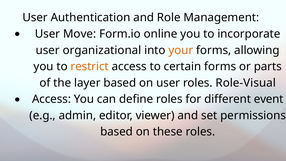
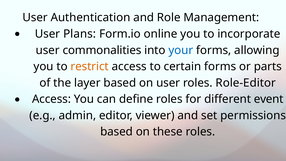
Move: Move -> Plans (80, 34)
organizational: organizational -> commonalities (102, 50)
your colour: orange -> blue (181, 50)
Role-Visual: Role-Visual -> Role-Editor (246, 83)
